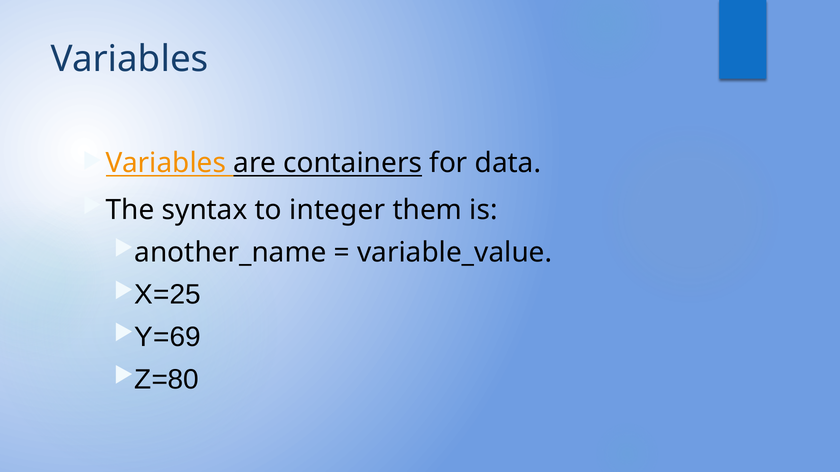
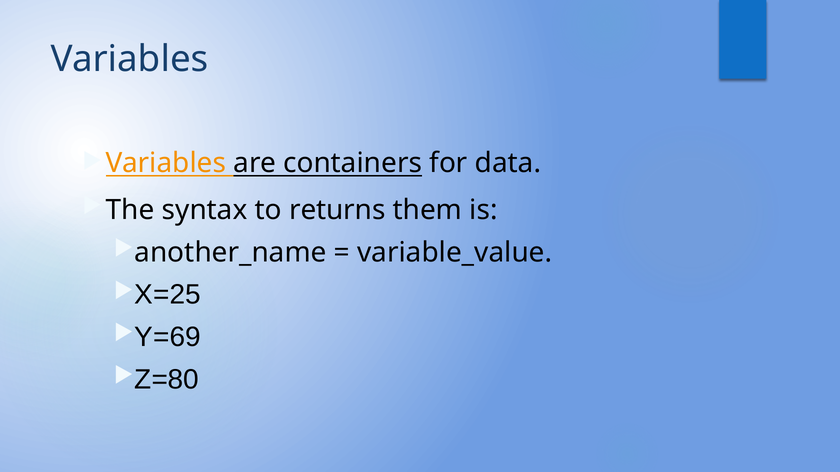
integer: integer -> returns (337, 210)
